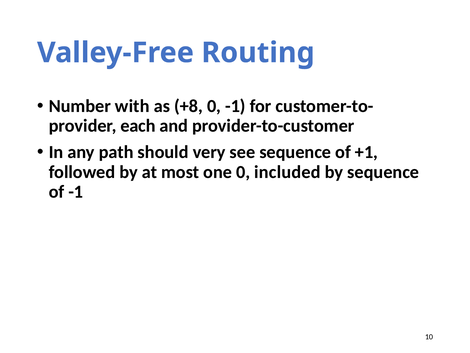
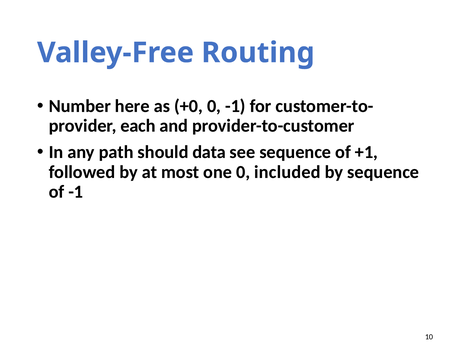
with: with -> here (132, 106)
+8: +8 -> +0 (189, 106)
very: very -> data (209, 152)
